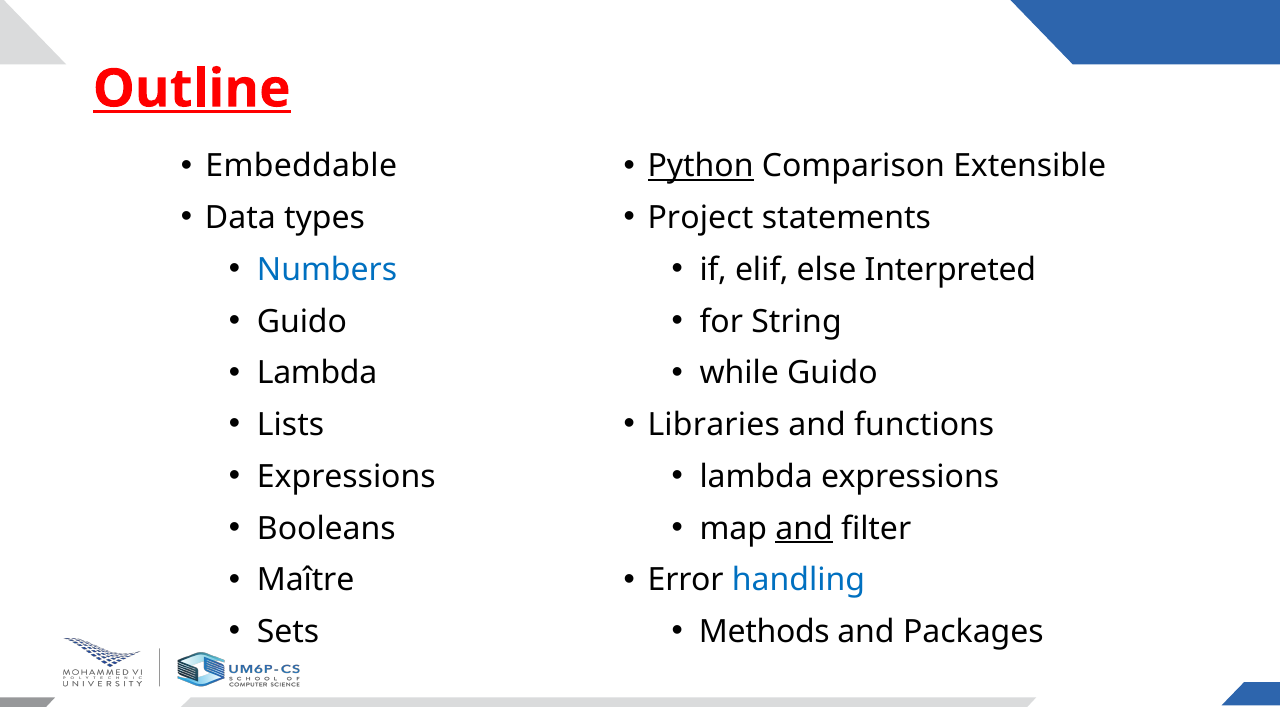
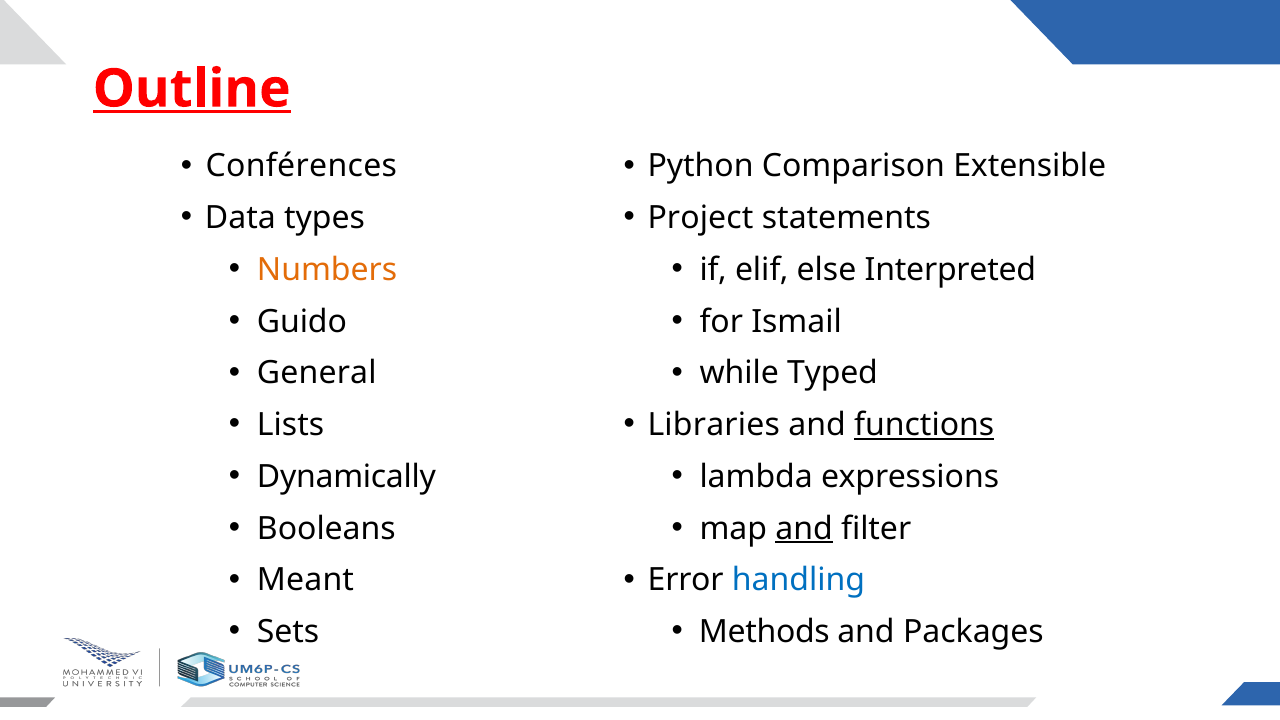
Embeddable: Embeddable -> Conférences (301, 166)
Python underline: present -> none (701, 166)
Numbers colour: blue -> orange (327, 270)
String: String -> Ismail (797, 322)
Lambda: Lambda -> General (317, 373)
while Guido: Guido -> Typed (833, 373)
functions underline: none -> present (924, 425)
Expressions: Expressions -> Dynamically (346, 477)
Maître: Maître -> Meant (305, 580)
